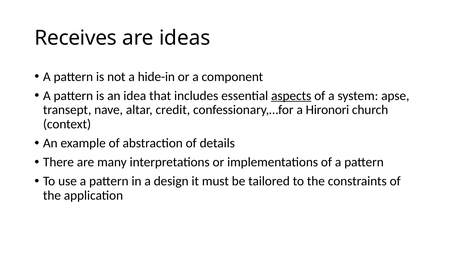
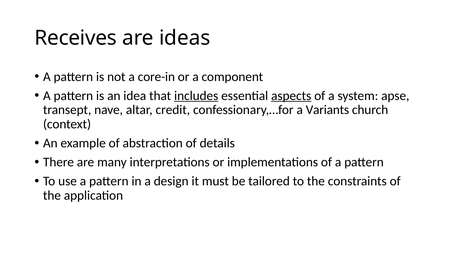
hide-in: hide-in -> core-in (156, 77)
includes underline: none -> present (196, 96)
Hironori: Hironori -> Variants (327, 110)
